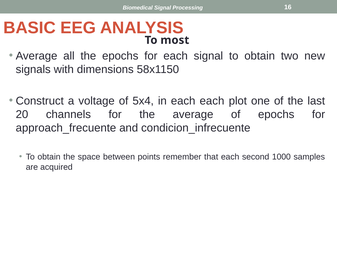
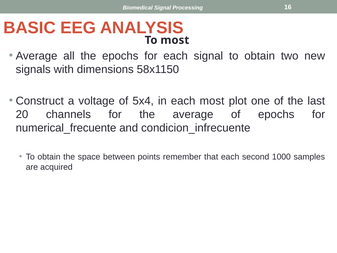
each each: each -> most (212, 101)
approach_frecuente: approach_frecuente -> numerical_frecuente (66, 128)
